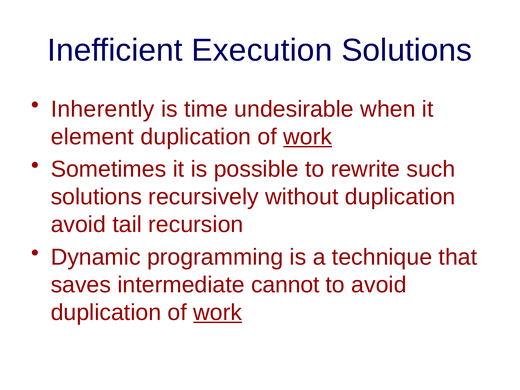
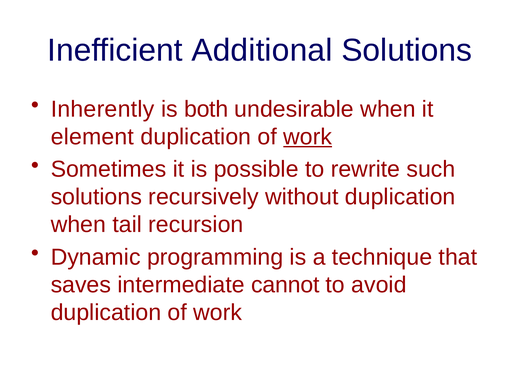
Execution: Execution -> Additional (262, 50)
time: time -> both (206, 109)
avoid: avoid -> when (78, 225)
work underline: present -> none (218, 313)
